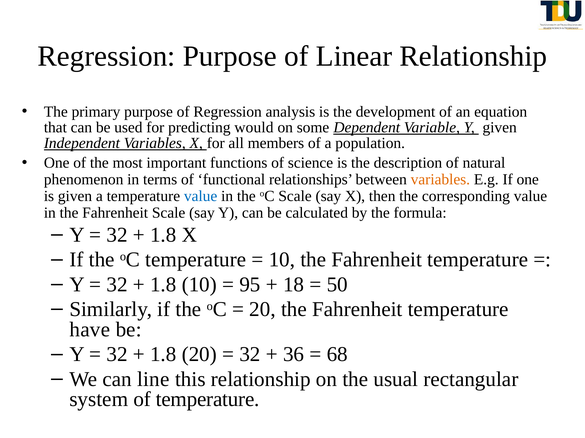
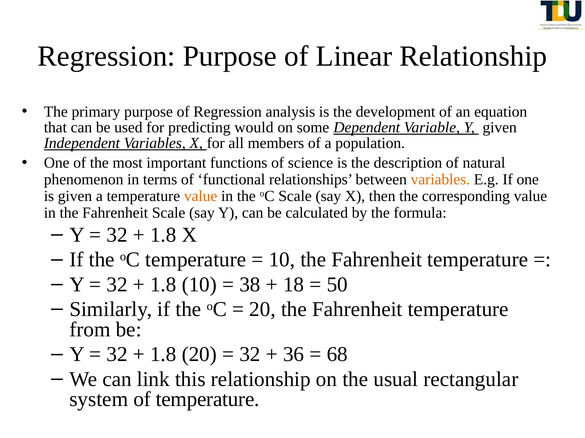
value colour: blue -> orange (201, 196)
95: 95 -> 38 (250, 285)
have: have -> from (90, 330)
line: line -> link (153, 380)
